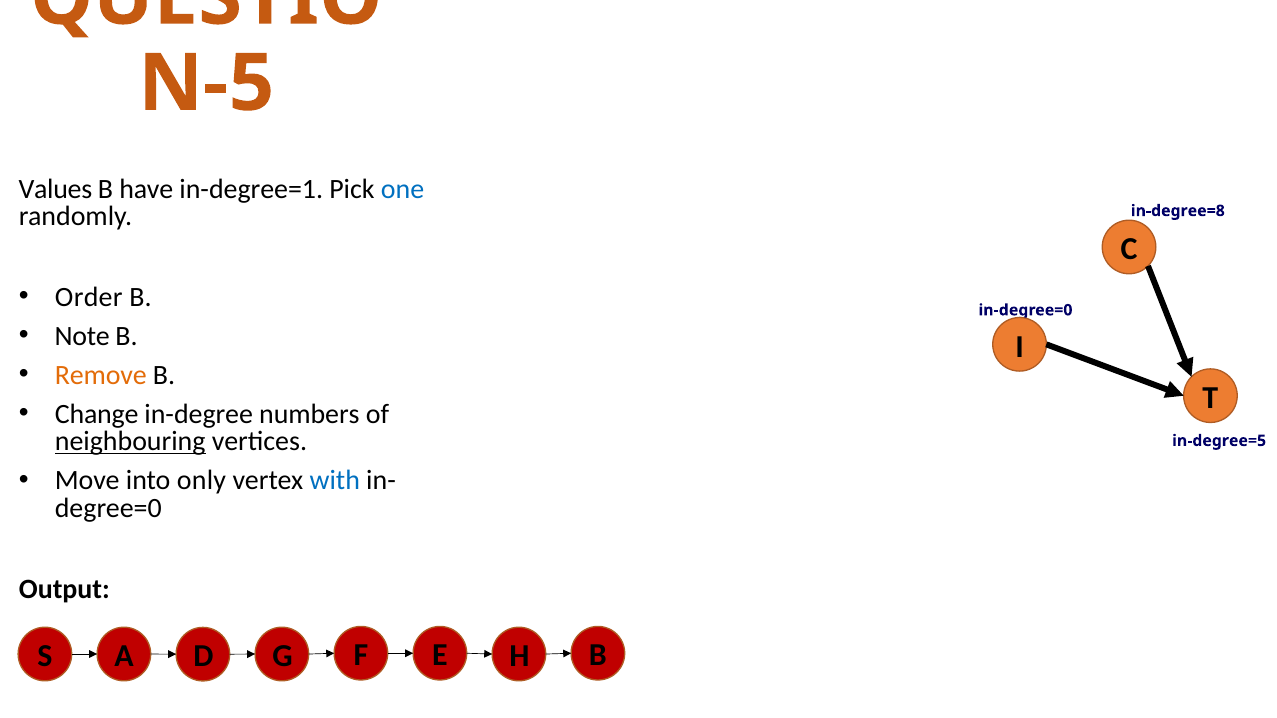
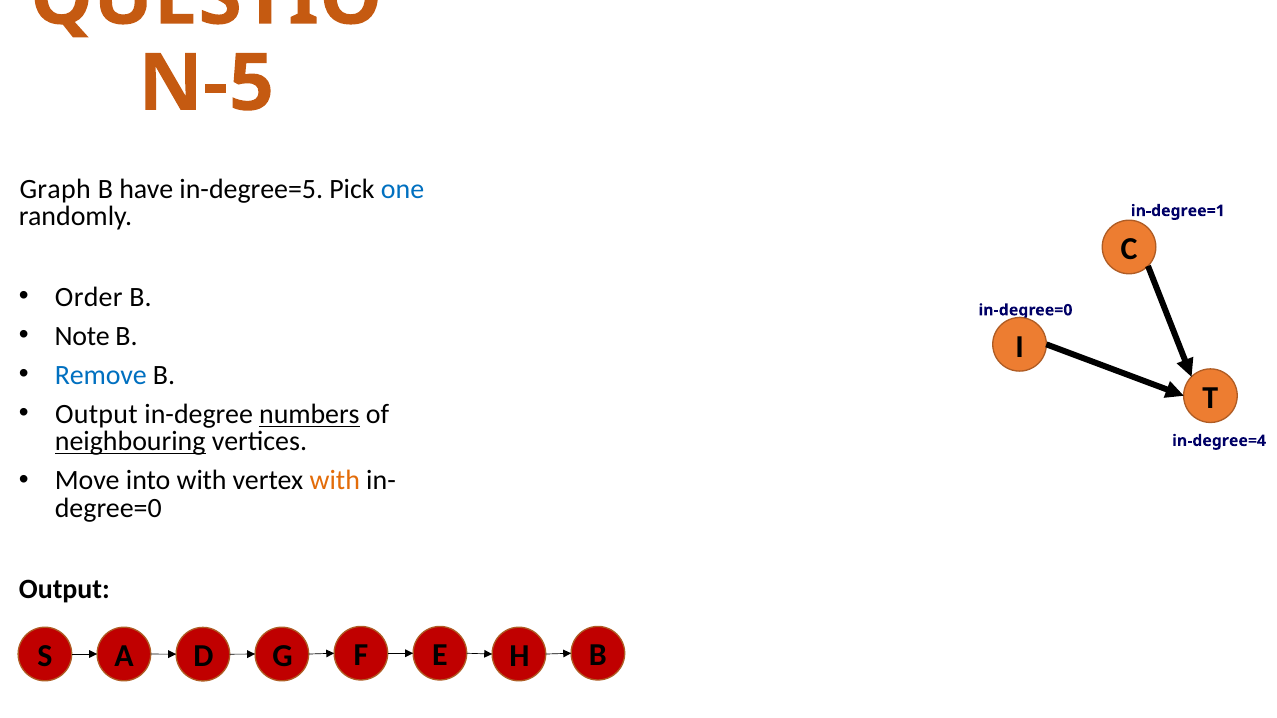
Values: Values -> Graph (55, 189)
in-degree=1: in-degree=1 -> in-degree=5 (251, 189)
in-degree=8: in-degree=8 -> in-degree=1 (1178, 211)
Remove colour: orange -> blue (101, 376)
Change: Change -> Output (96, 415)
numbers underline: none -> present (309, 415)
in-degree=5: in-degree=5 -> in-degree=4 (1219, 441)
into only: only -> with (202, 481)
with colour: blue -> orange (335, 481)
